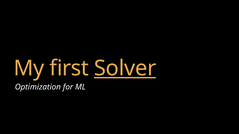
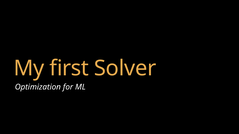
Solver underline: present -> none (125, 68)
